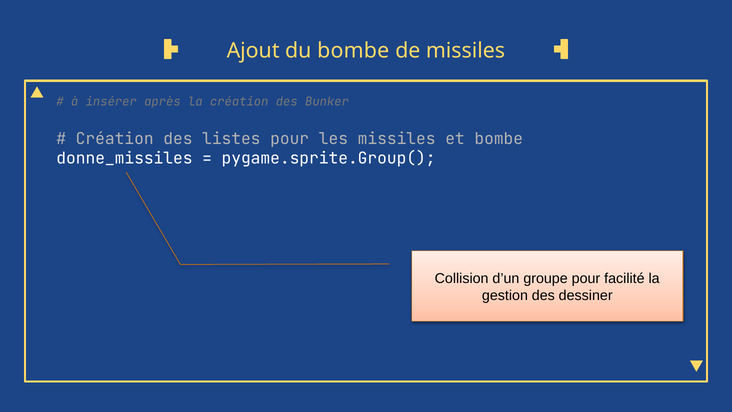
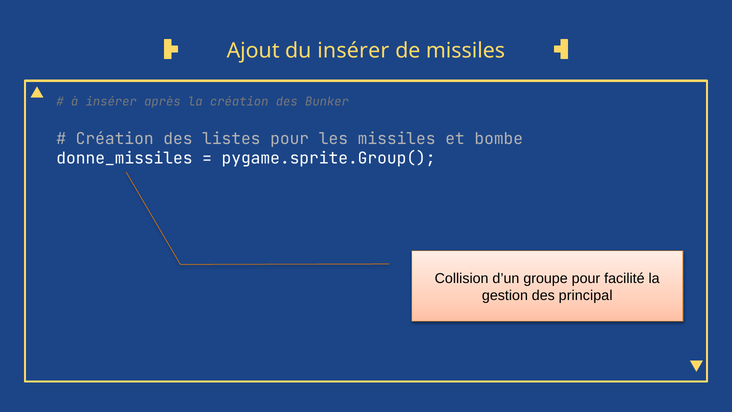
du bombe: bombe -> insérer (353, 51)
dessiner: dessiner -> principal (586, 295)
